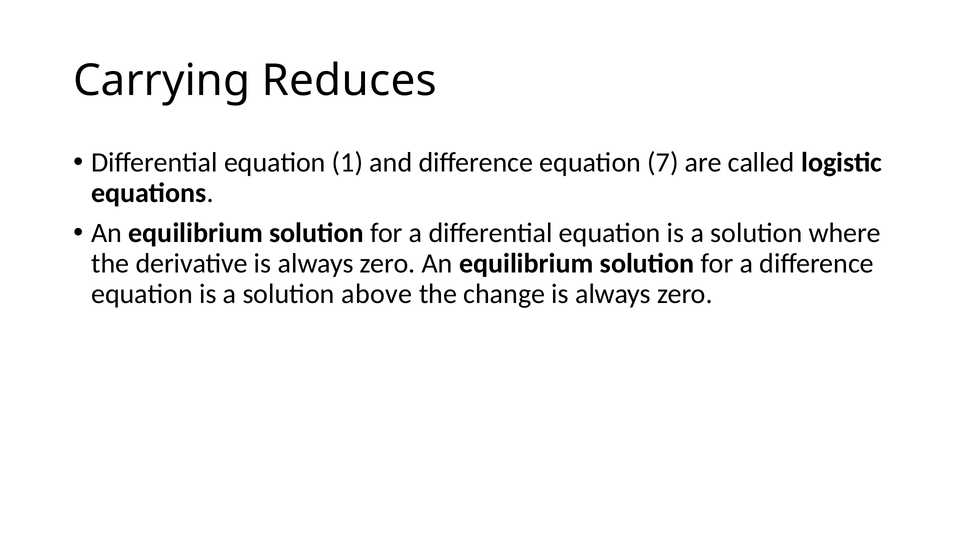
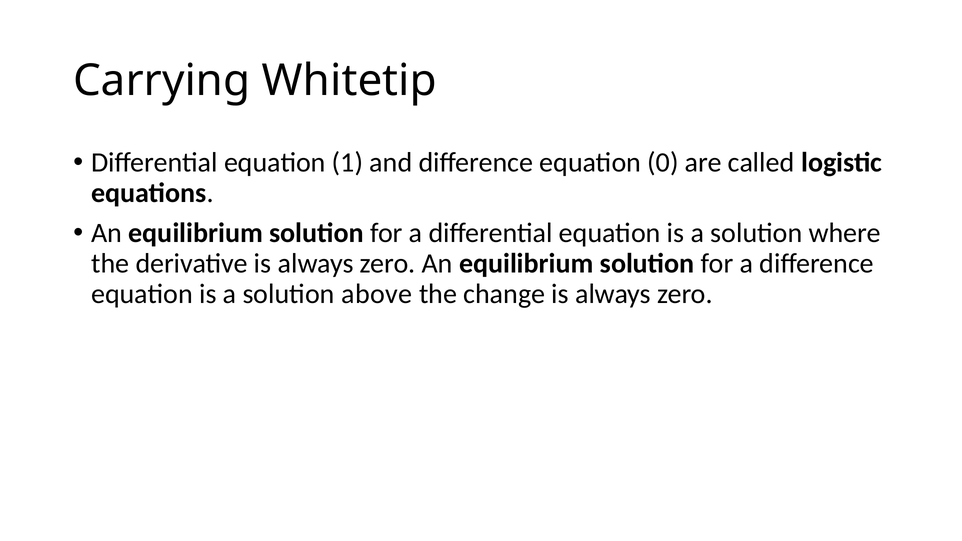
Reduces: Reduces -> Whitetip (349, 81)
7: 7 -> 0 (663, 163)
